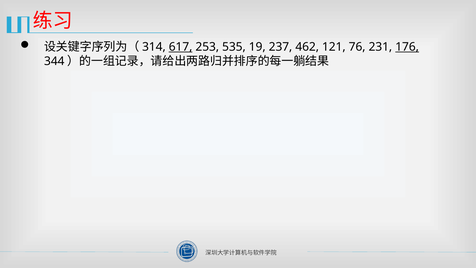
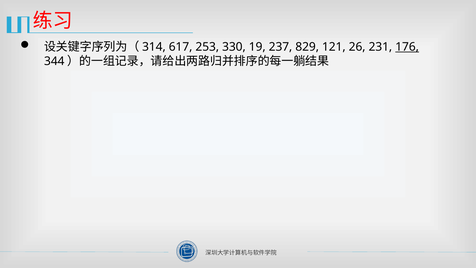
617 underline: present -> none (181, 47)
535: 535 -> 330 (234, 47)
462: 462 -> 829 (307, 47)
76: 76 -> 26 (357, 47)
